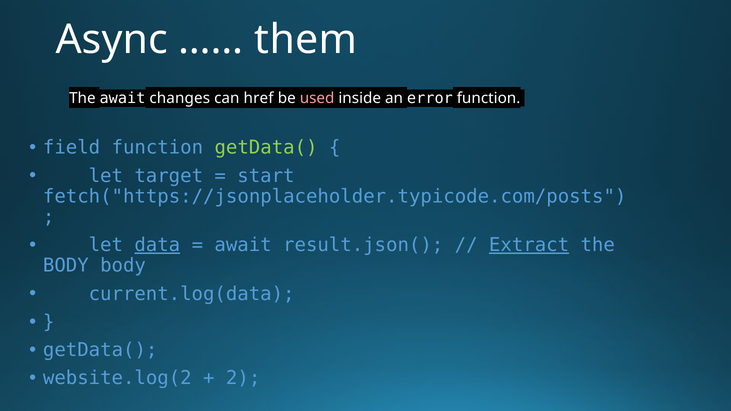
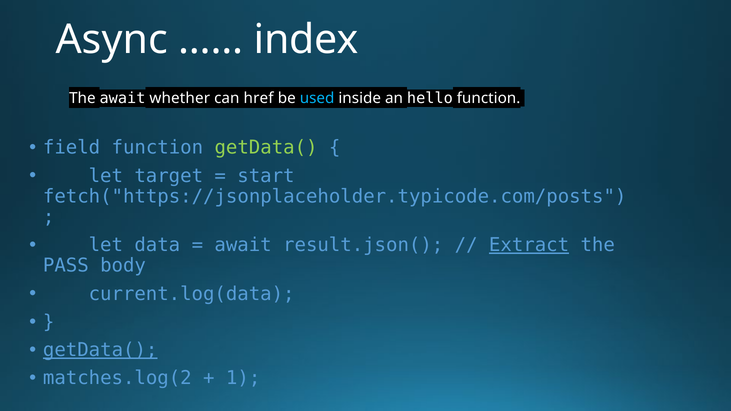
them: them -> index (306, 39)
changes: changes -> whether (180, 98)
used colour: pink -> light blue (317, 98)
error: error -> hello (430, 98)
data underline: present -> none (157, 245)
BODY: BODY -> PASS (66, 266)
getData( underline: none -> present (100, 350)
website.log(2: website.log(2 -> matches.log(2 (117, 378)
2: 2 -> 1 (243, 378)
